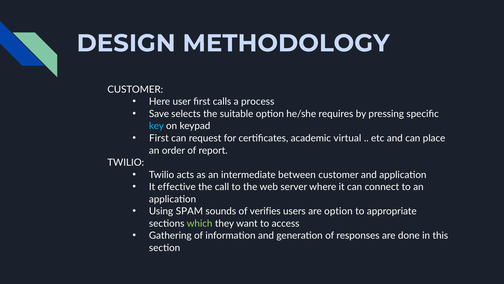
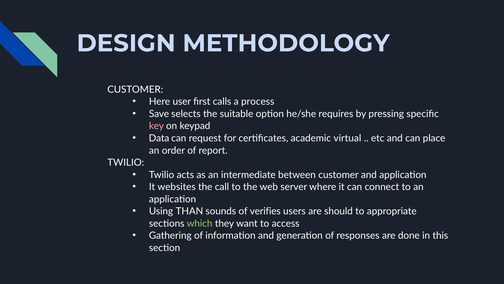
key colour: light blue -> pink (156, 126)
First: First -> Data (159, 138)
effective: effective -> websites (177, 187)
SPAM: SPAM -> THAN (189, 211)
are option: option -> should (338, 211)
